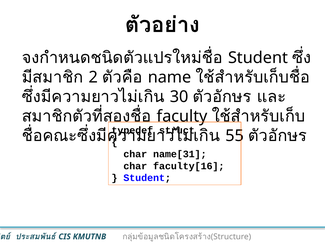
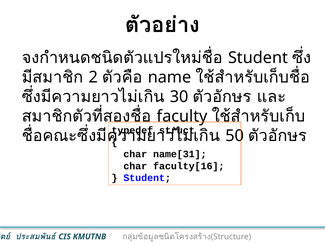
55: 55 -> 50 (235, 136)
